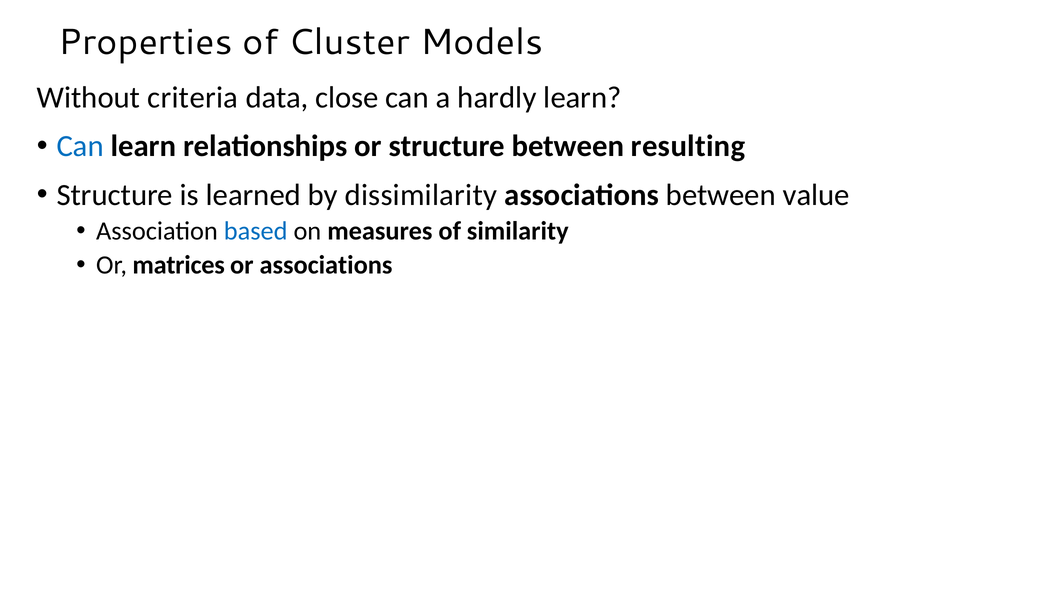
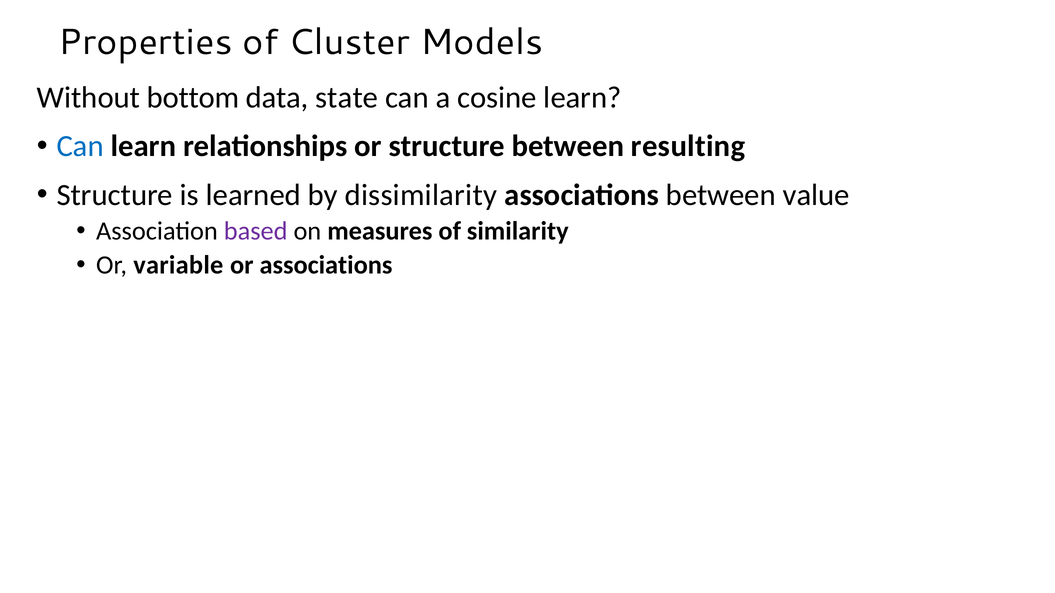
criteria: criteria -> bottom (193, 98)
close: close -> state (347, 98)
hardly: hardly -> cosine (497, 98)
based colour: blue -> purple (256, 231)
matrices: matrices -> variable (178, 265)
